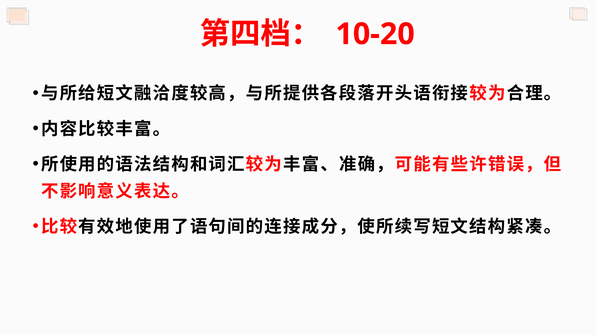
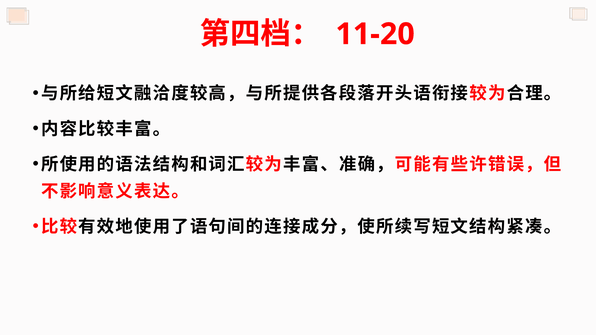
10-20: 10-20 -> 11-20 (375, 34)
